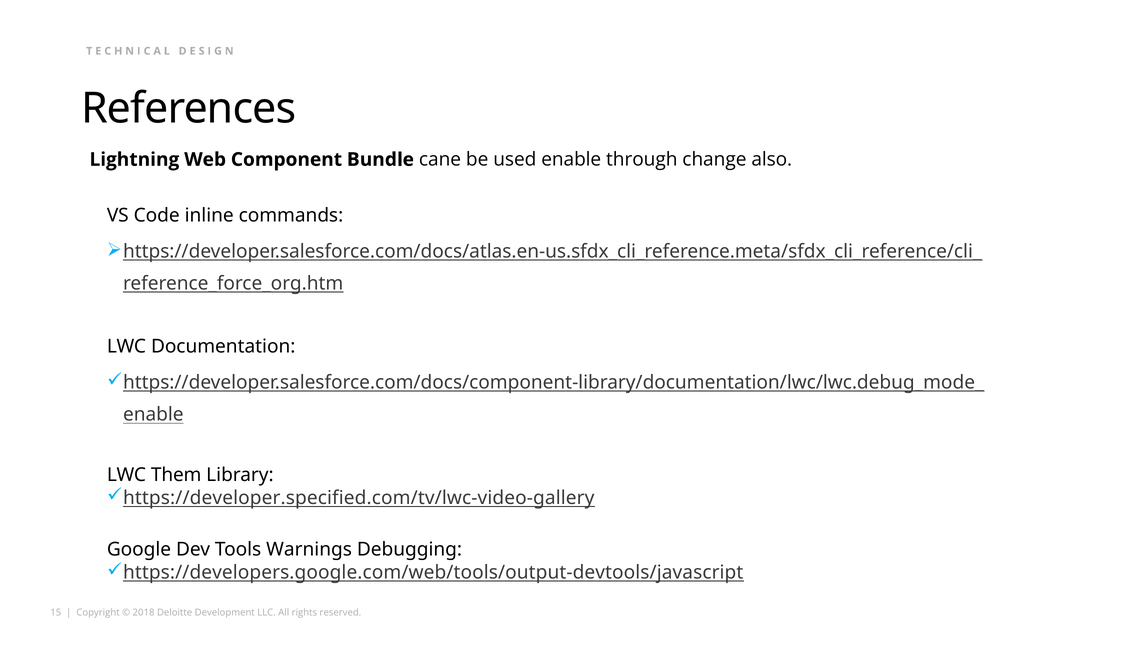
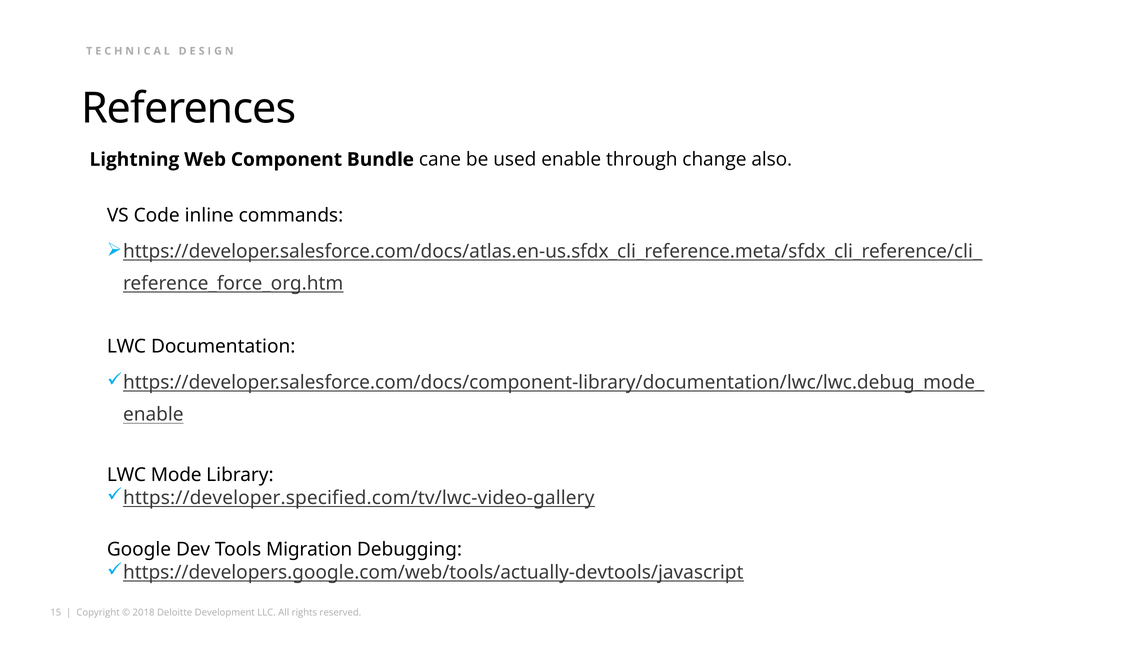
Them: Them -> Mode (176, 475)
Warnings: Warnings -> Migration (309, 550)
https://developers.google.com/web/tools/output-devtools/javascript: https://developers.google.com/web/tools/output-devtools/javascript -> https://developers.google.com/web/tools/actually-devtools/javascript (433, 573)
